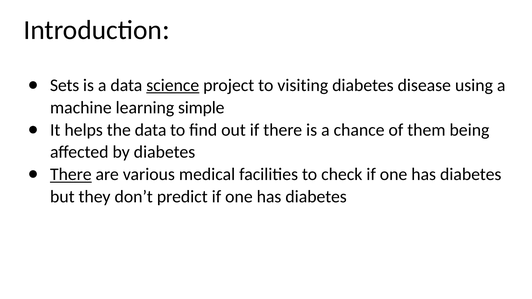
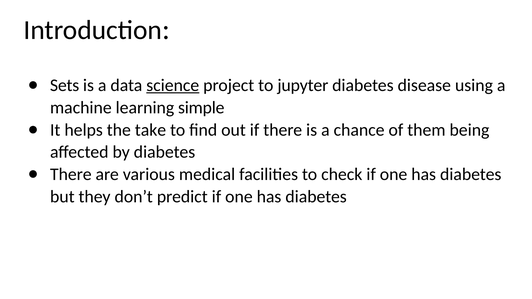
visiting: visiting -> jupyter (303, 85)
the data: data -> take (150, 130)
There underline: present -> none (71, 175)
